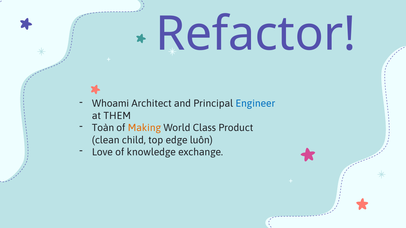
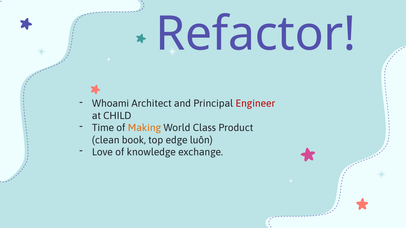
Engineer colour: blue -> red (255, 104)
THEM: THEM -> CHILD (117, 116)
Toàn: Toàn -> Time (103, 128)
child: child -> book (134, 140)
